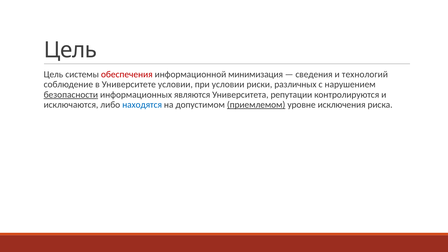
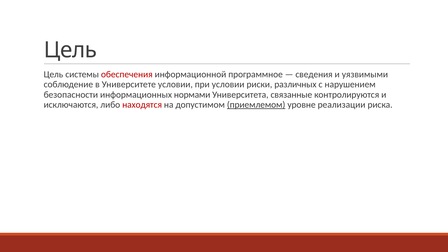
минимизация: минимизация -> программное (256, 74)
технологий: технологий -> уязвимыми (365, 74)
безопасности underline: present -> none (71, 95)
являются: являются -> нормами (192, 95)
репутации: репутации -> связанные (291, 95)
находятся colour: blue -> red (142, 105)
исключения: исключения -> реализации (342, 105)
